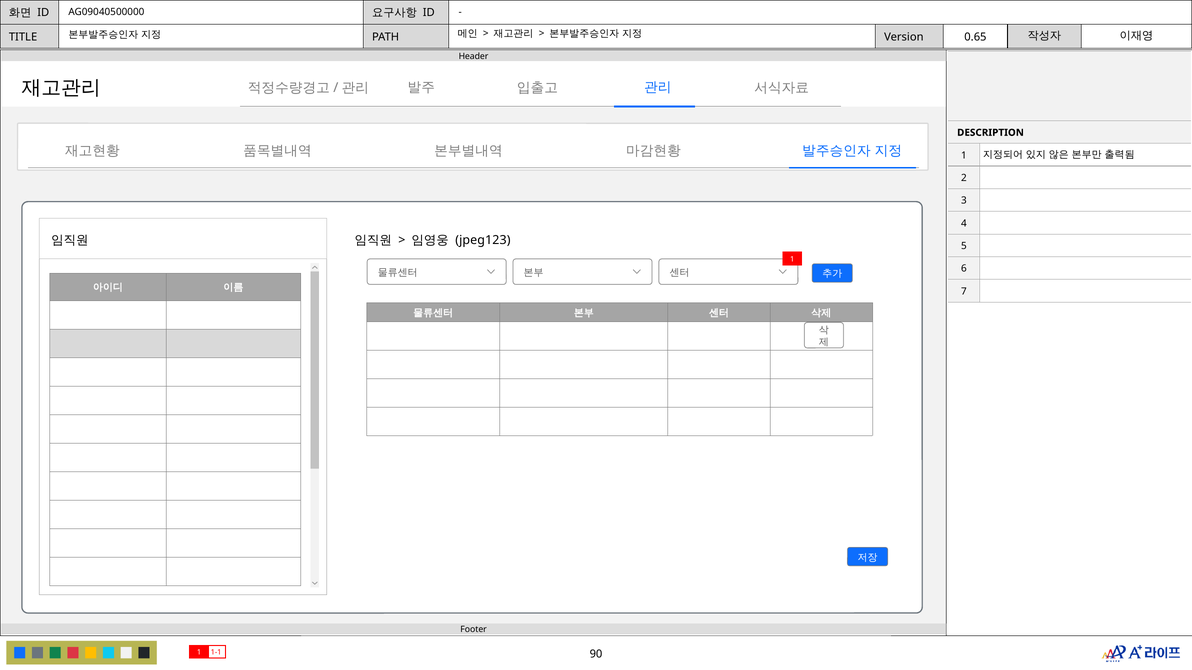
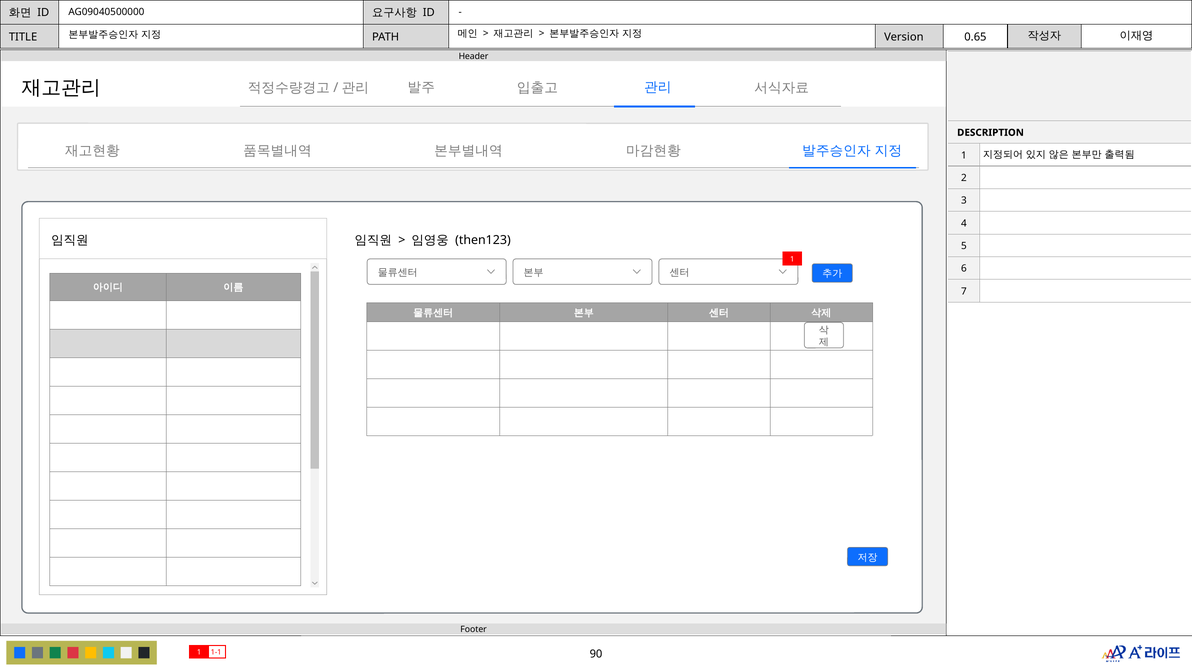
jpeg123: jpeg123 -> then123 (483, 241)
